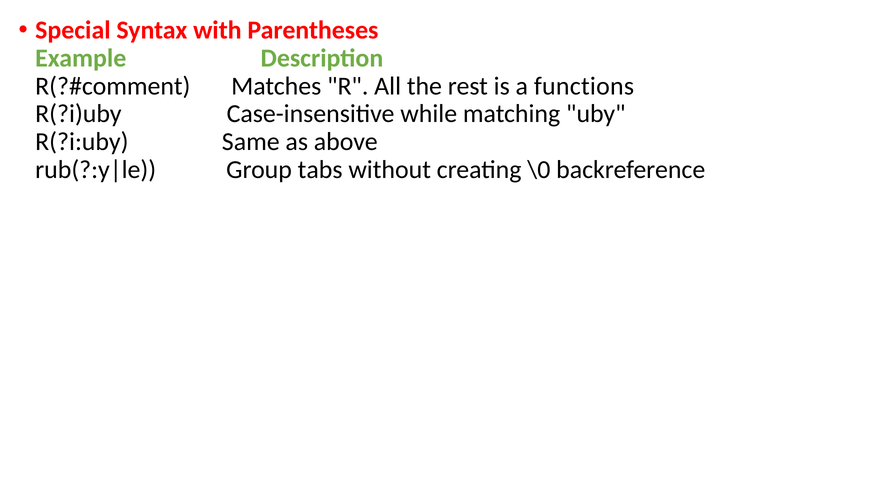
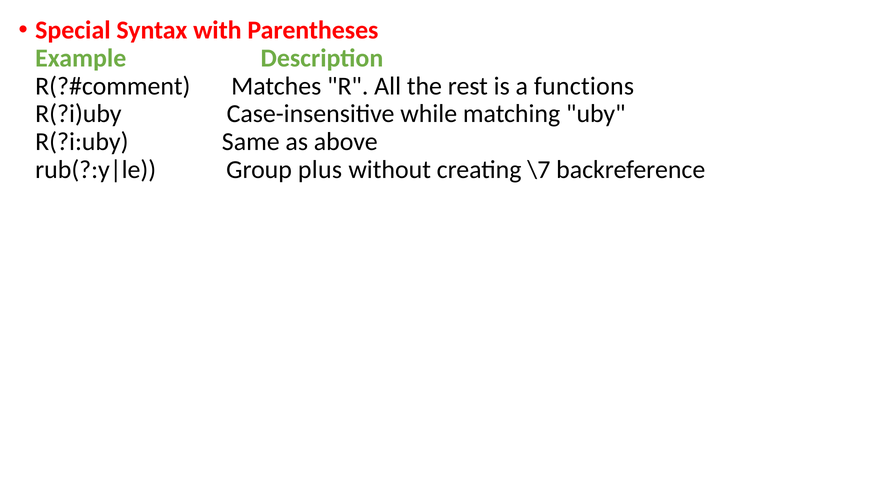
tabs: tabs -> plus (320, 170)
\0: \0 -> \7 (539, 170)
